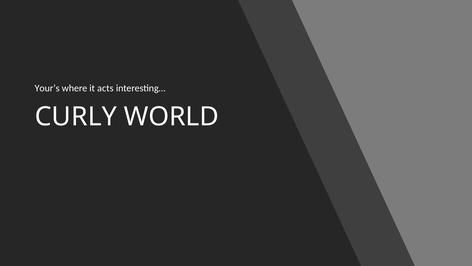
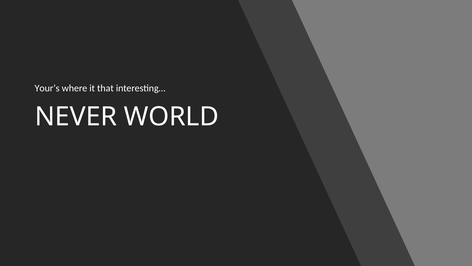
acts: acts -> that (105, 88)
CURLY: CURLY -> NEVER (76, 117)
